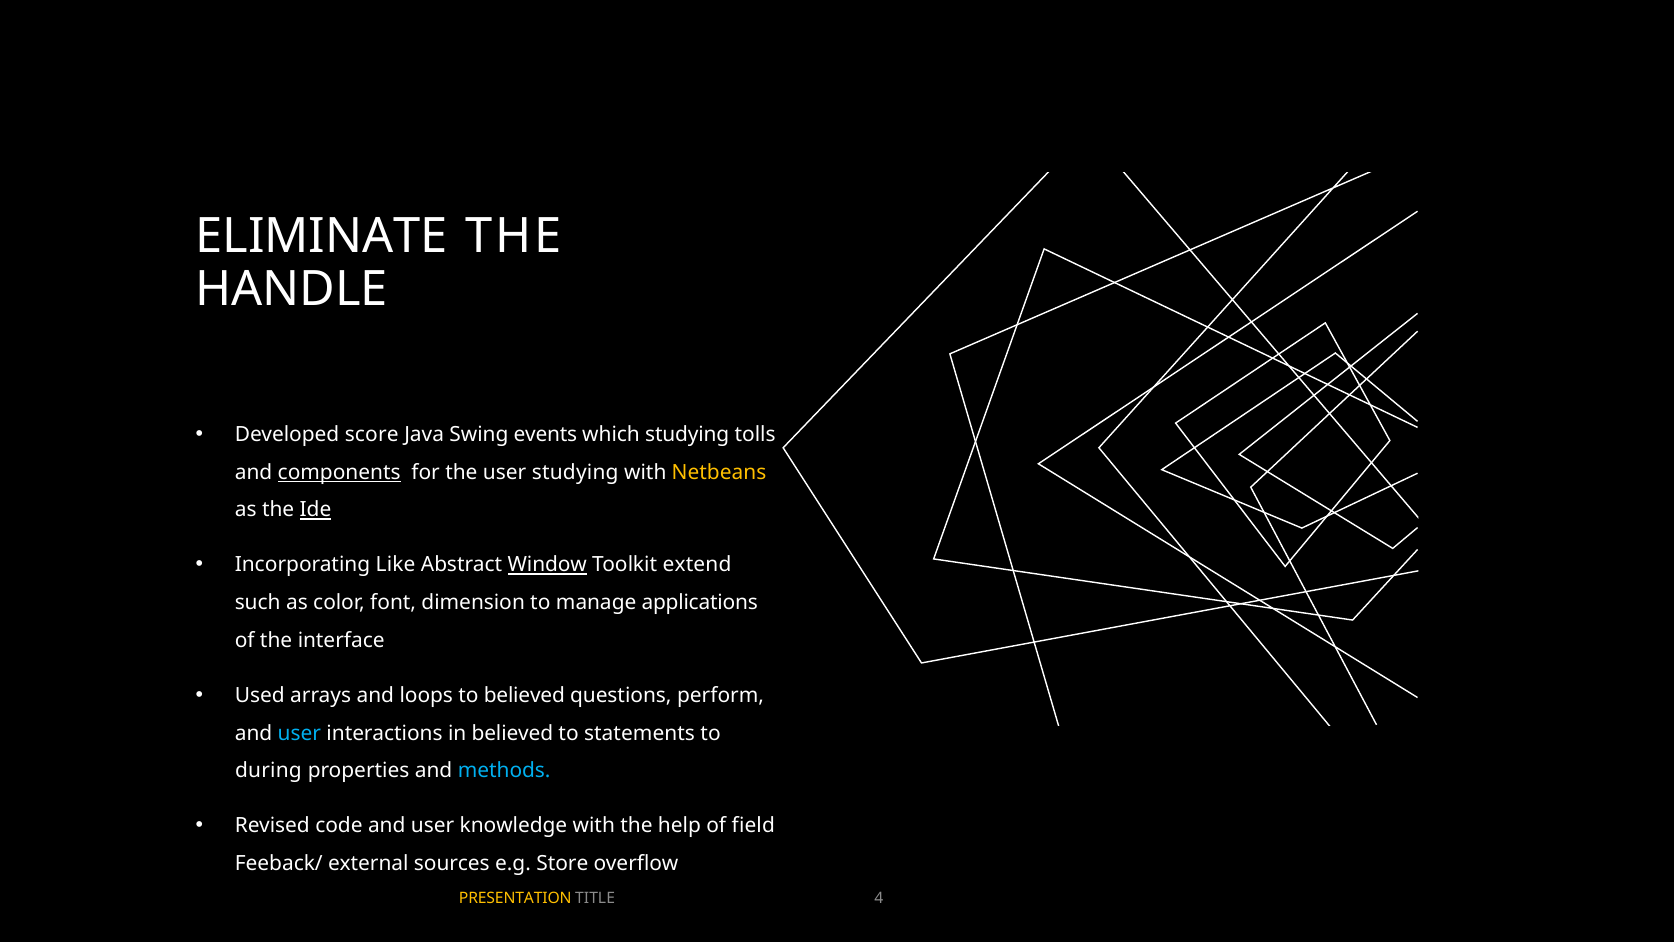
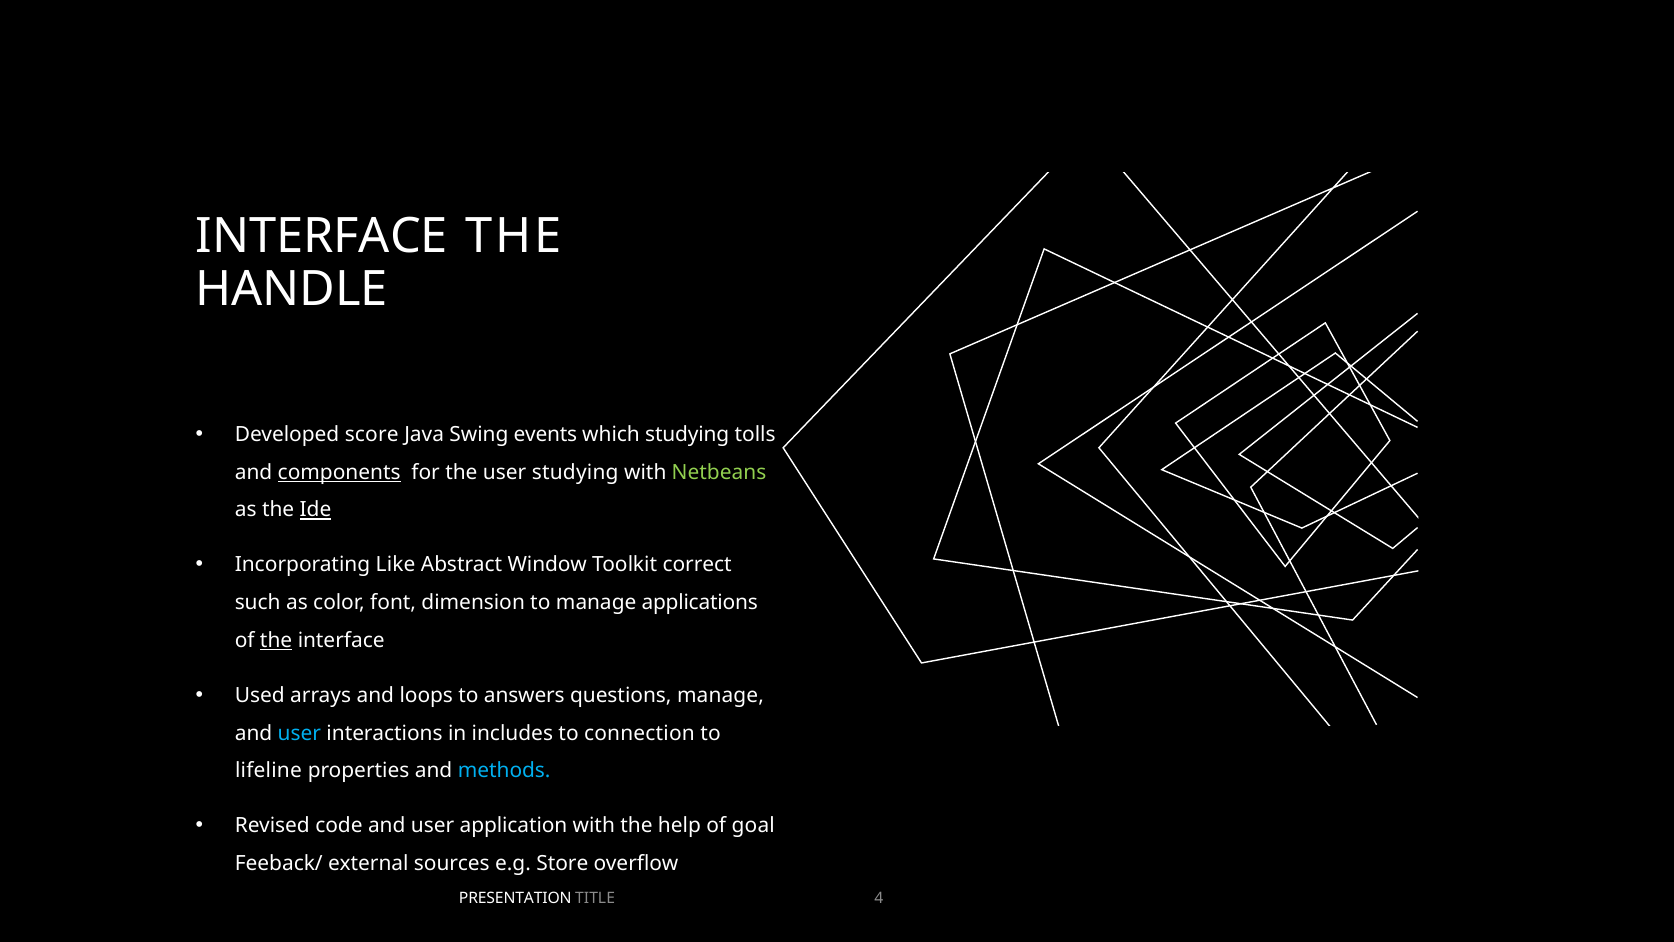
ELIMINATE: ELIMINATE -> INTERFACE (322, 236)
Netbeans colour: yellow -> light green (719, 472)
Window underline: present -> none (547, 565)
extend: extend -> correct (697, 565)
the underline: none -> present (276, 640)
to believed: believed -> answers (524, 695)
questions perform: perform -> manage (720, 695)
in believed: believed -> includes (512, 733)
statements: statements -> connection (639, 733)
during: during -> lifeline (268, 771)
knowledge: knowledge -> application (514, 826)
field: field -> goal (753, 826)
PRESENTATION colour: yellow -> white (515, 898)
